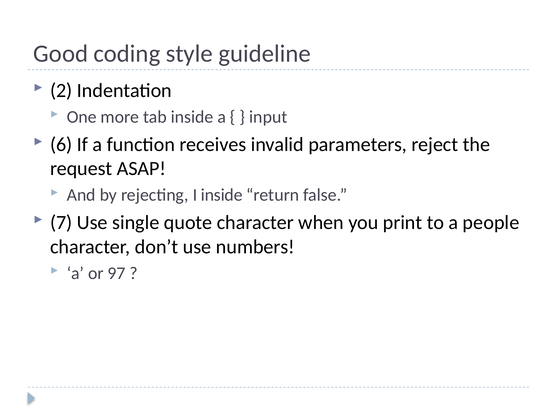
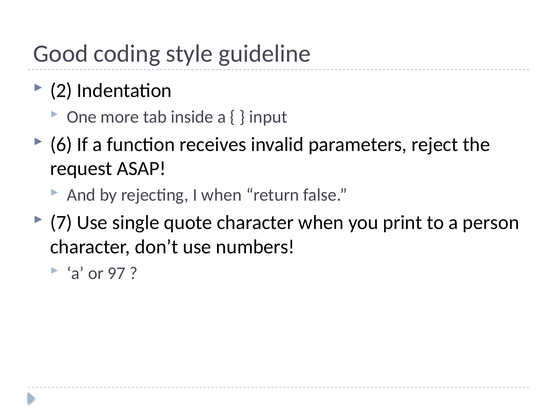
I inside: inside -> when (222, 195)
people: people -> person (491, 223)
